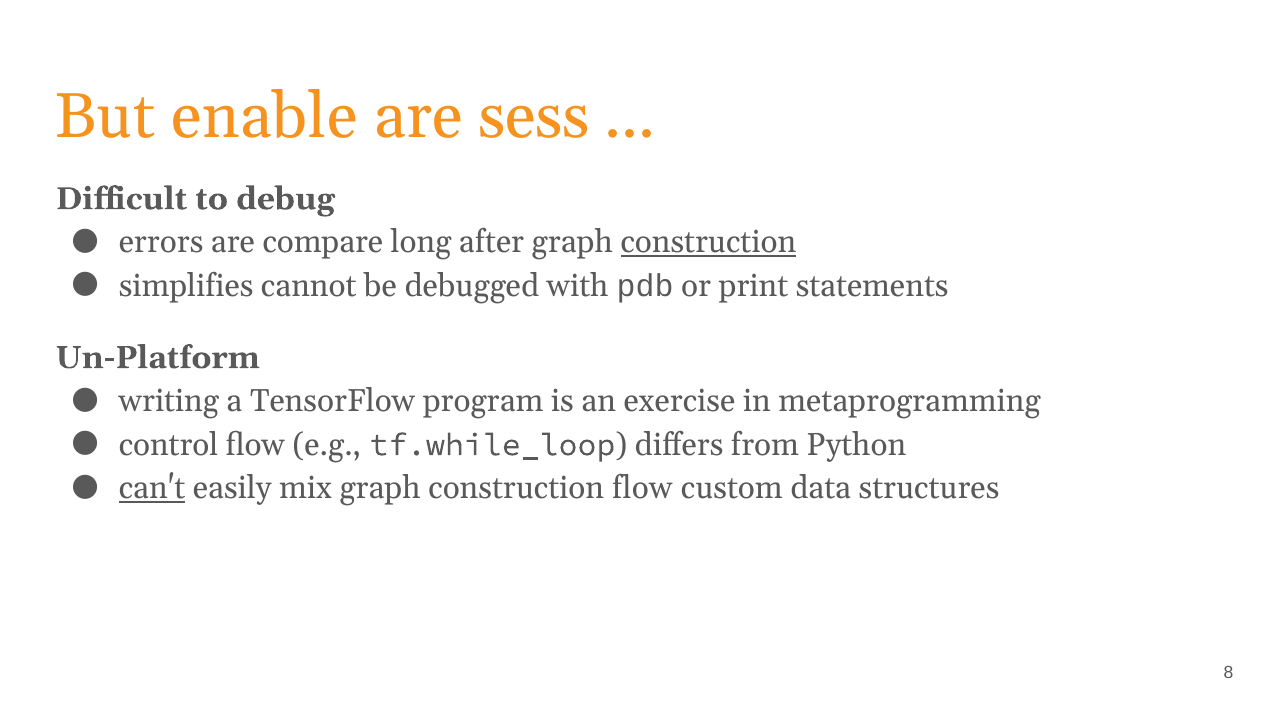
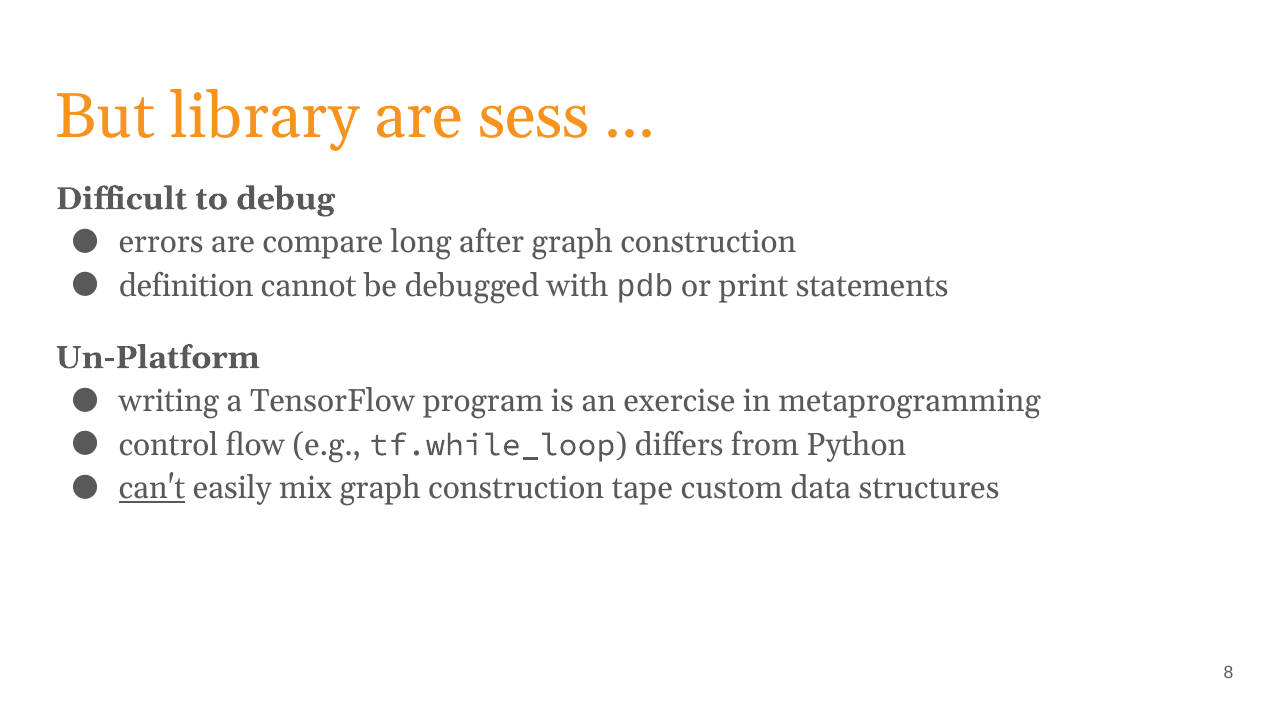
enable: enable -> library (265, 116)
construction underline: present -> none (708, 242)
simplifies: simplifies -> definition (186, 286)
construction flow: flow -> tape (642, 488)
